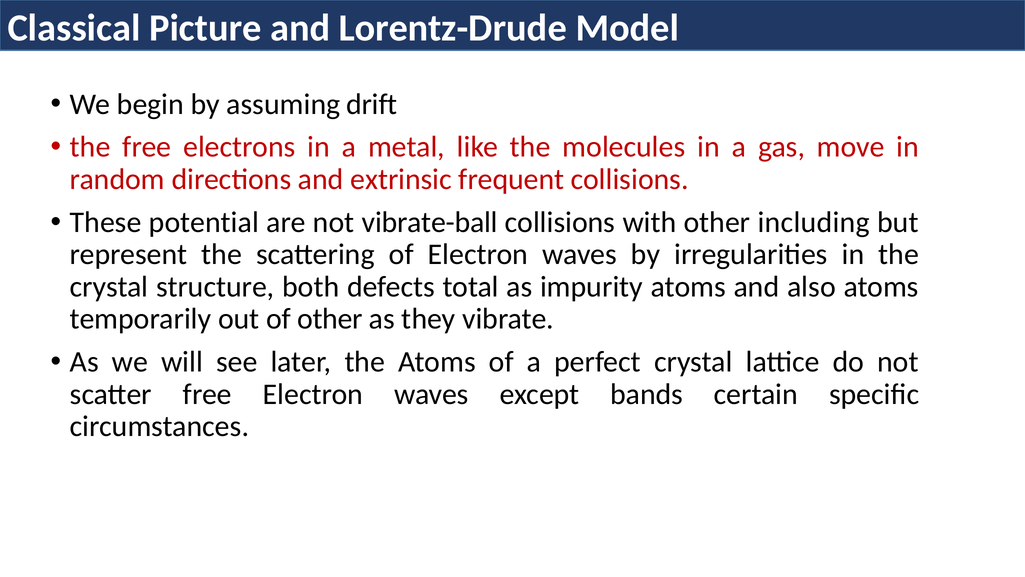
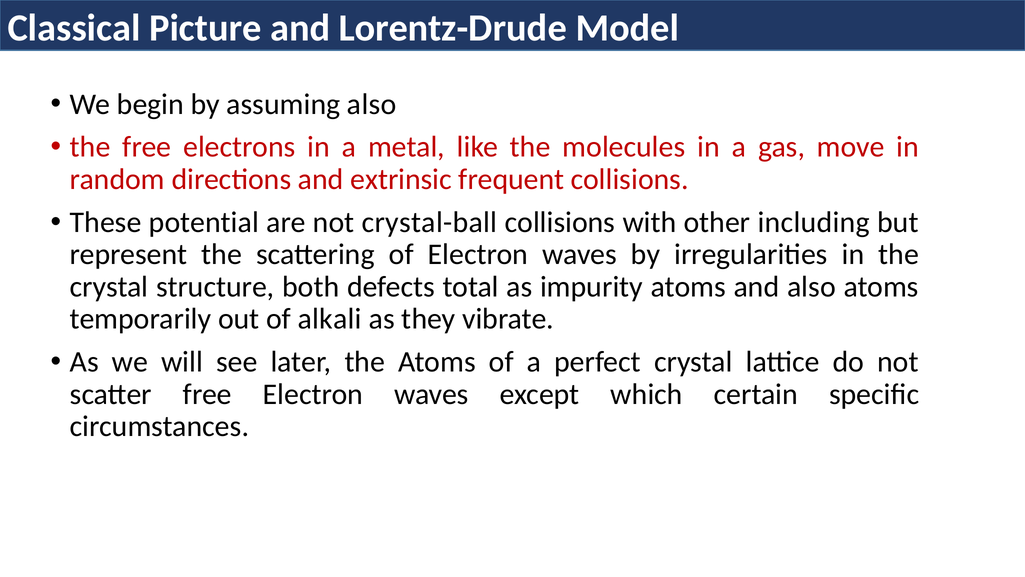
assuming drift: drift -> also (372, 104)
vibrate-ball: vibrate-ball -> crystal-ball (430, 222)
of other: other -> alkali (330, 319)
bands: bands -> which (647, 394)
